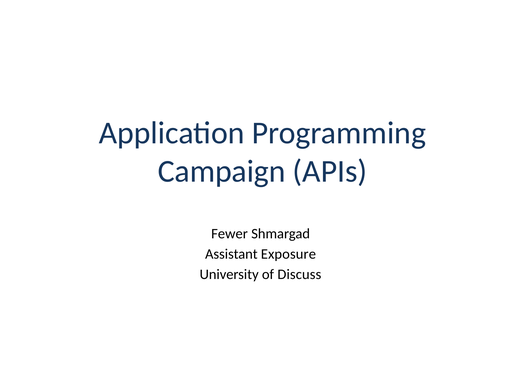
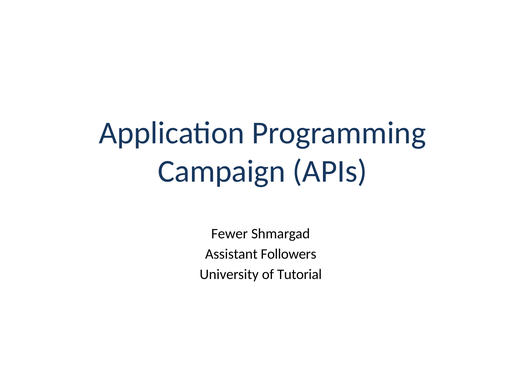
Exposure: Exposure -> Followers (289, 254)
Discuss: Discuss -> Tutorial (299, 274)
